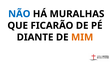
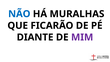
MIM colour: orange -> purple (82, 37)
